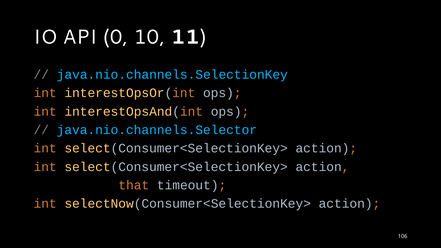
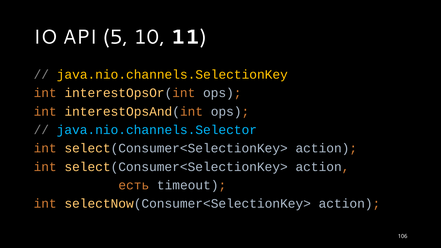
0: 0 -> 5 (115, 37)
java.nio.channels.SelectionKey colour: light blue -> yellow (172, 75)
that: that -> есть (134, 185)
